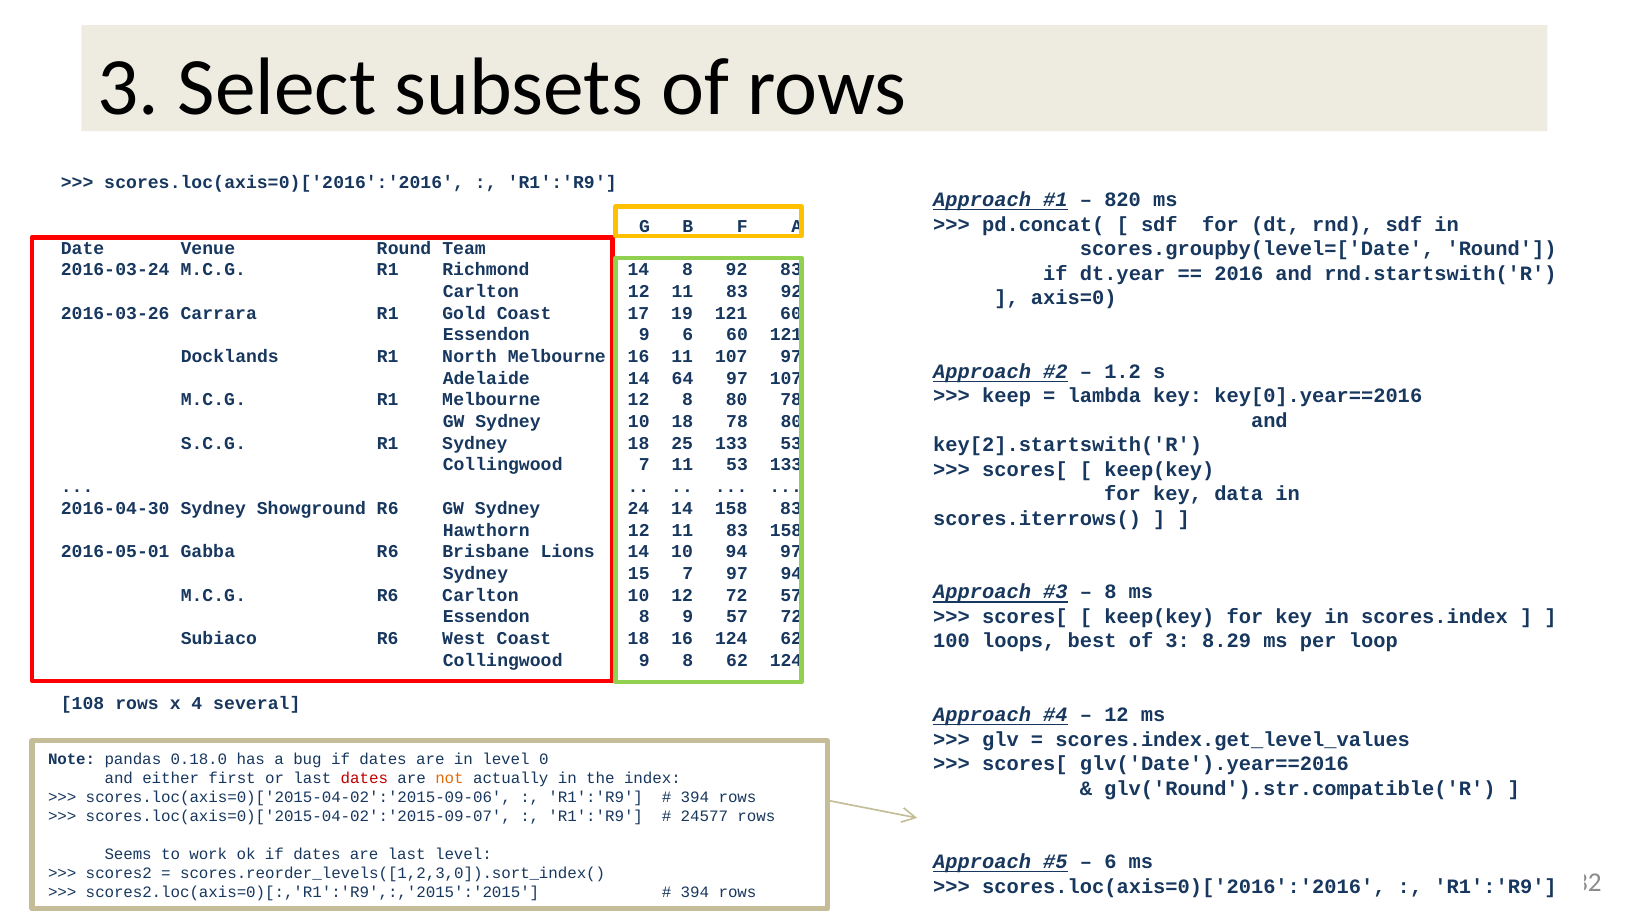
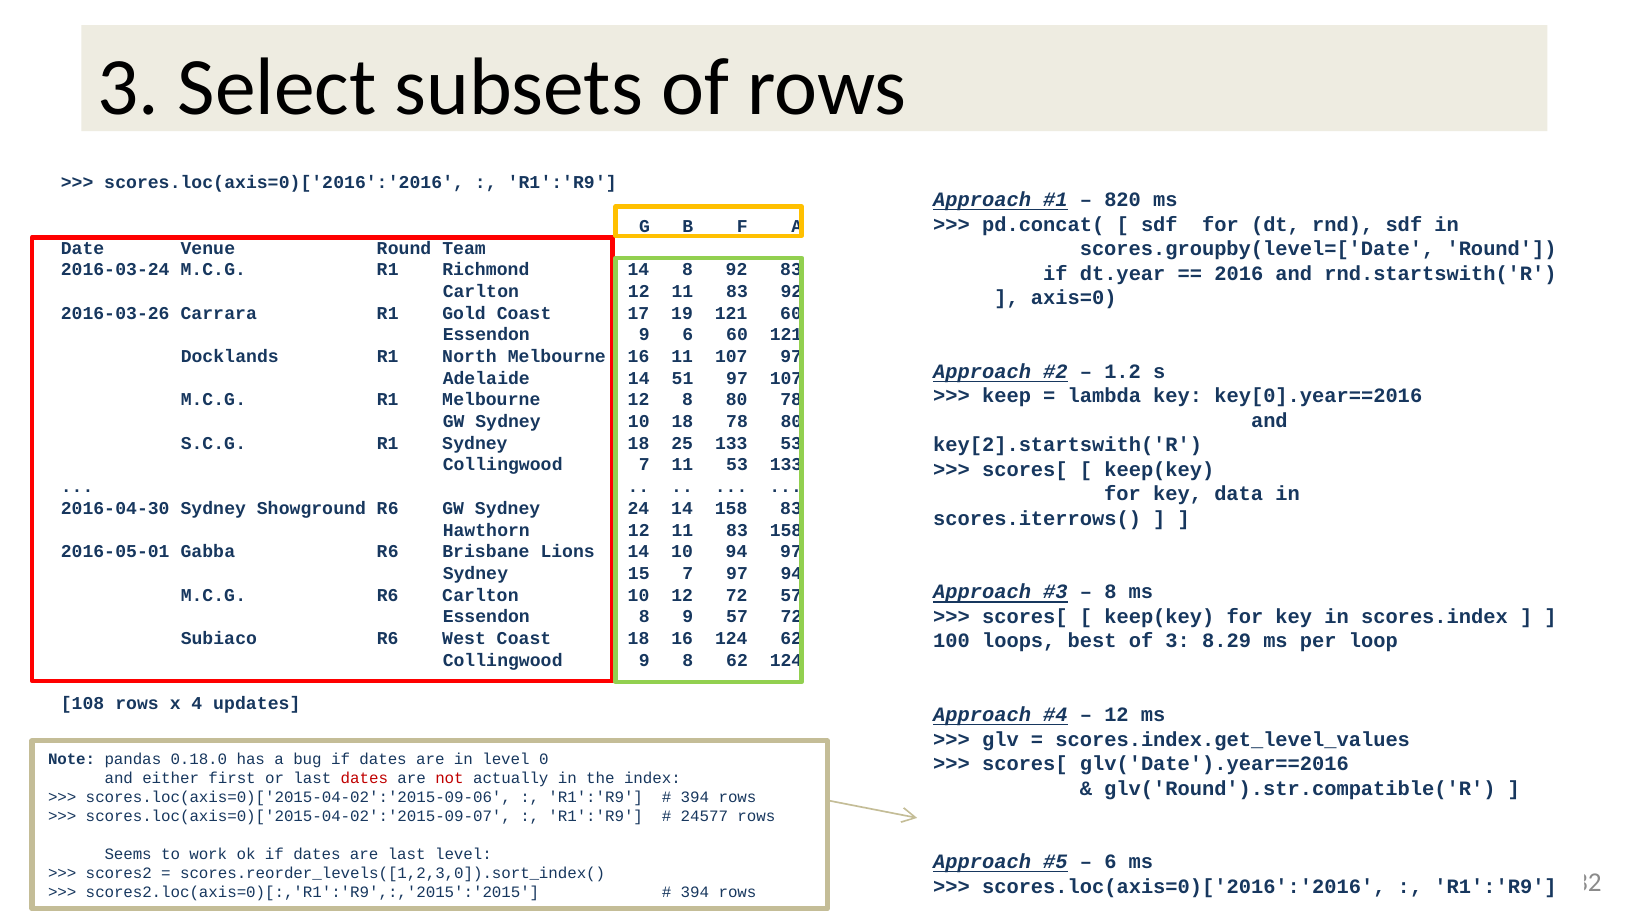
64: 64 -> 51 (683, 378)
several: several -> updates (257, 703)
not colour: orange -> red (449, 778)
